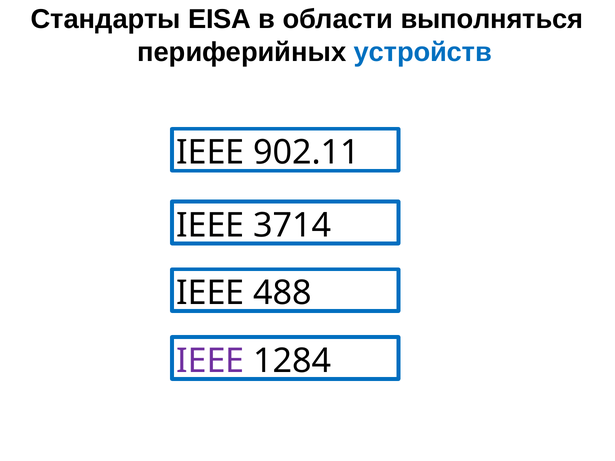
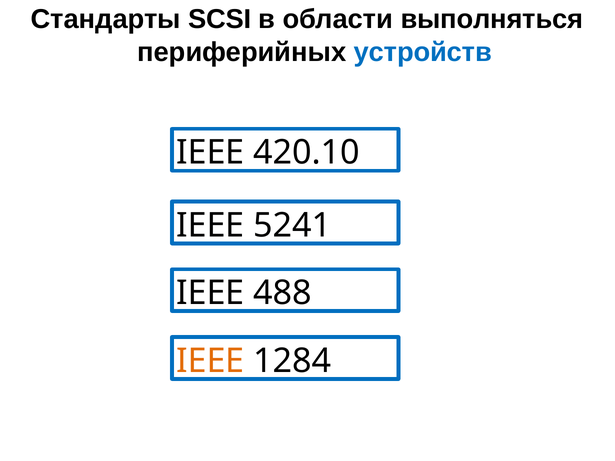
EISA: EISA -> SCSI (220, 19)
902.11: 902.11 -> 420.10 (307, 153)
3714: 3714 -> 5241 (292, 225)
IEEE colour: purple -> orange (210, 361)
